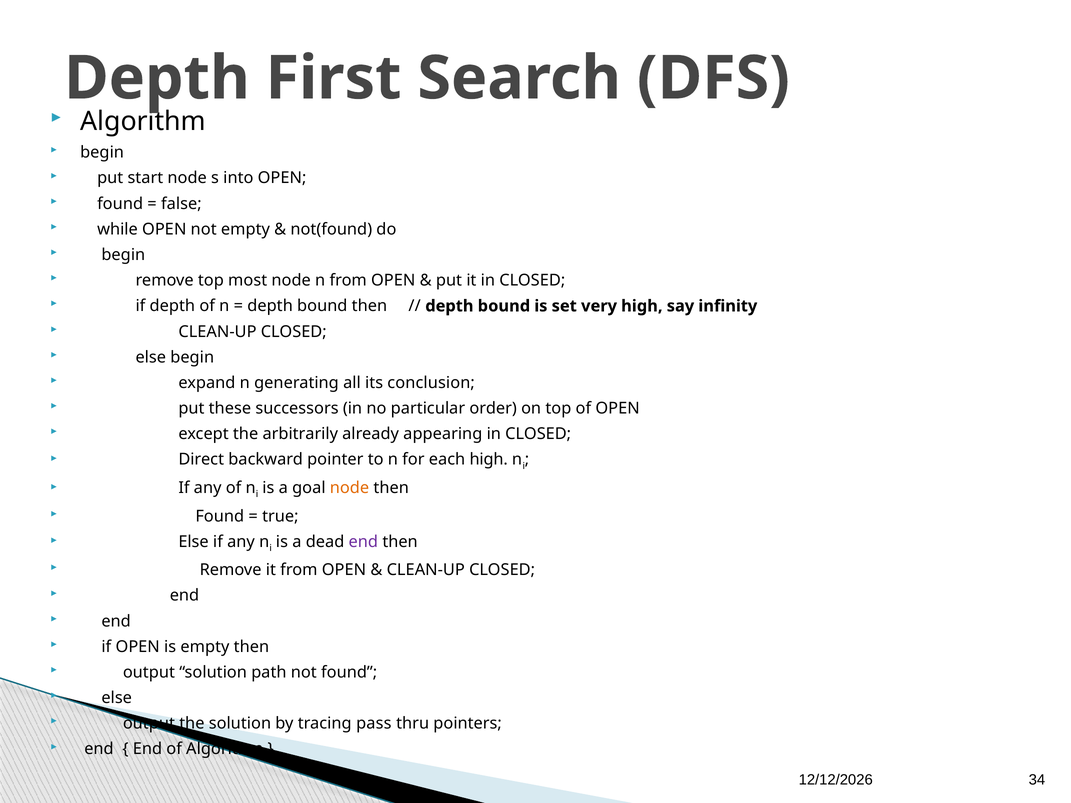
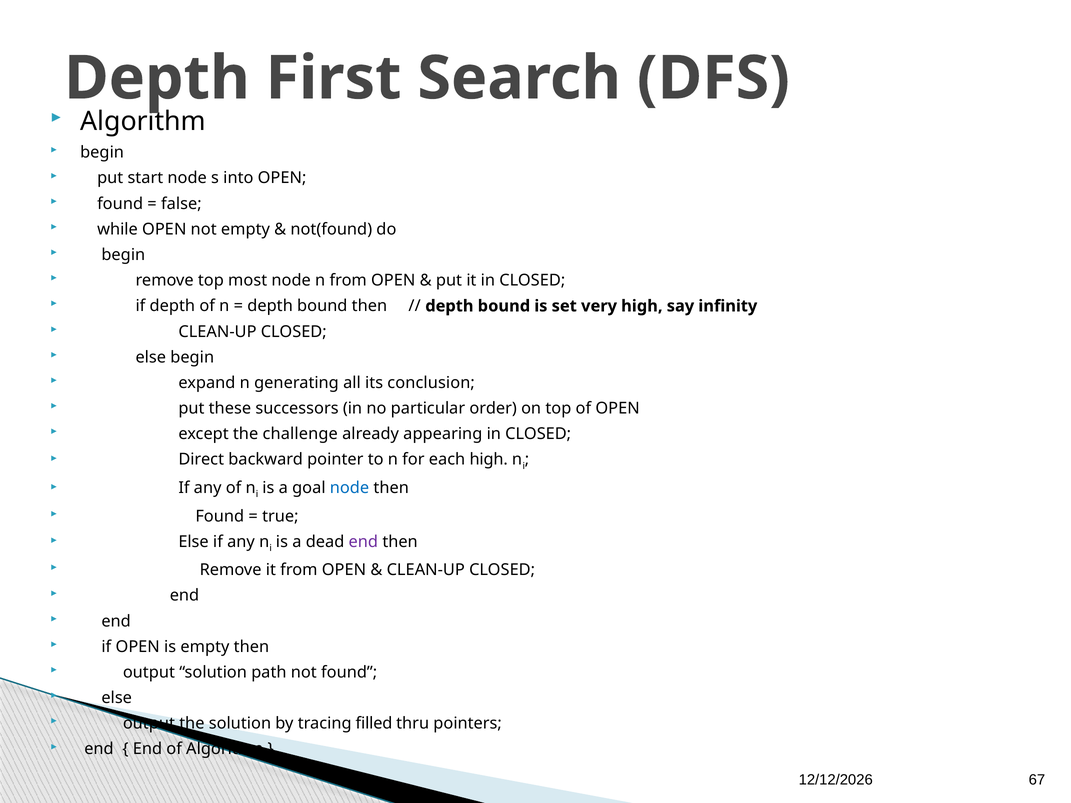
arbitrarily: arbitrarily -> challenge (300, 434)
node colour: orange -> blue (349, 488)
pass: pass -> filled (374, 724)
34: 34 -> 67 (1037, 780)
